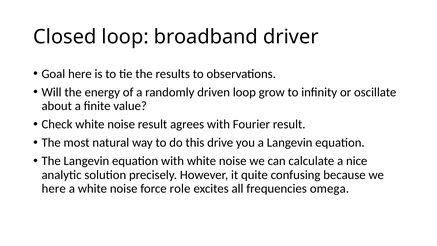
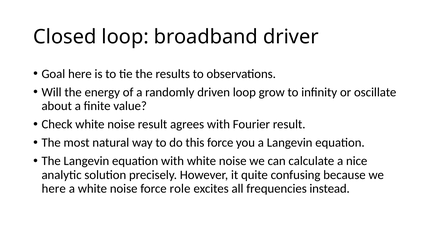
this drive: drive -> force (220, 143)
omega: omega -> instead (330, 188)
